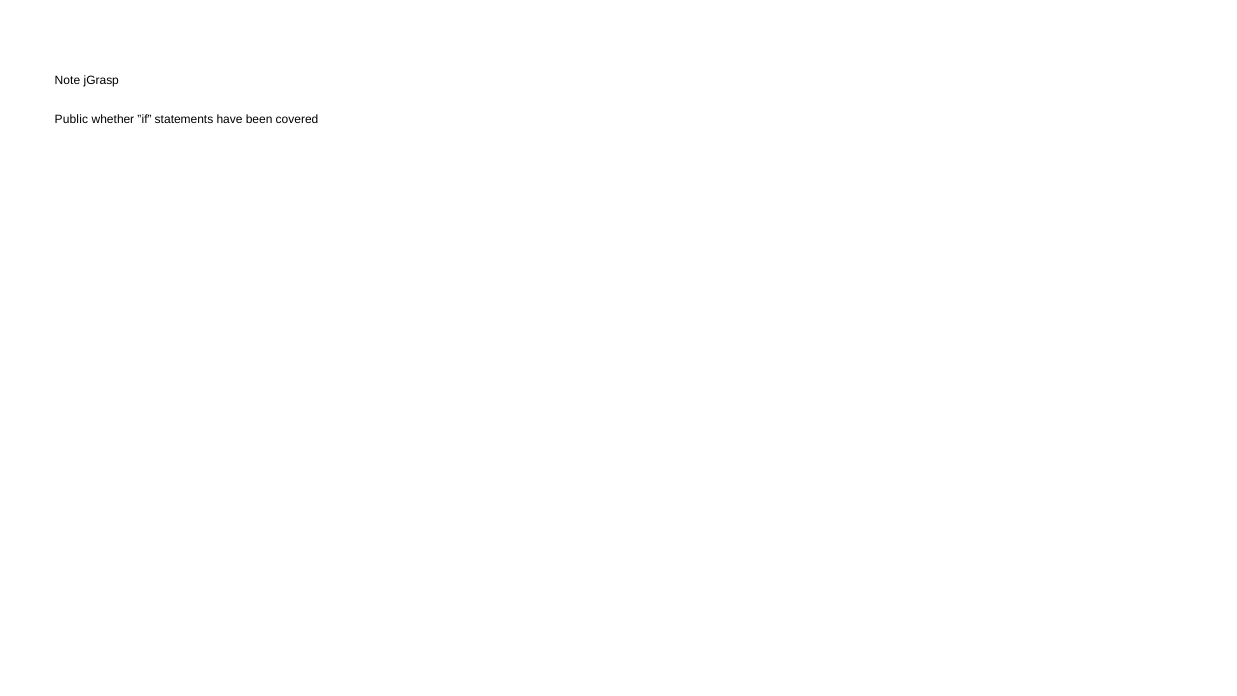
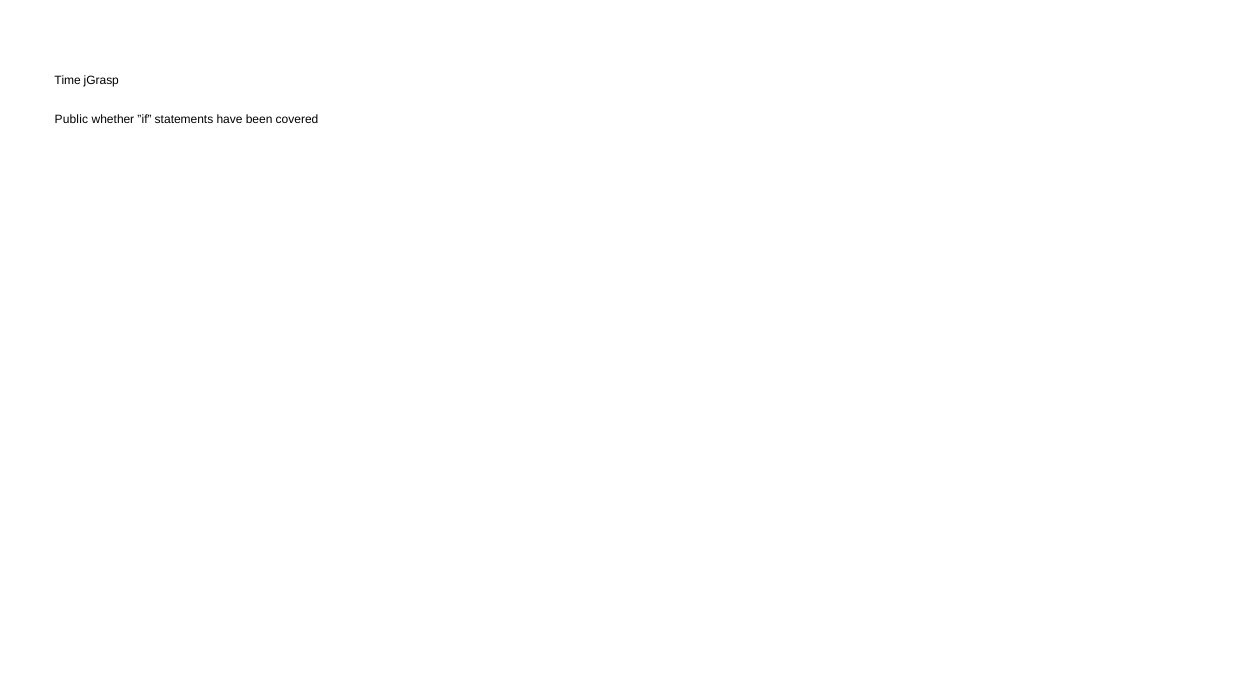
Note: Note -> Time (68, 81)
